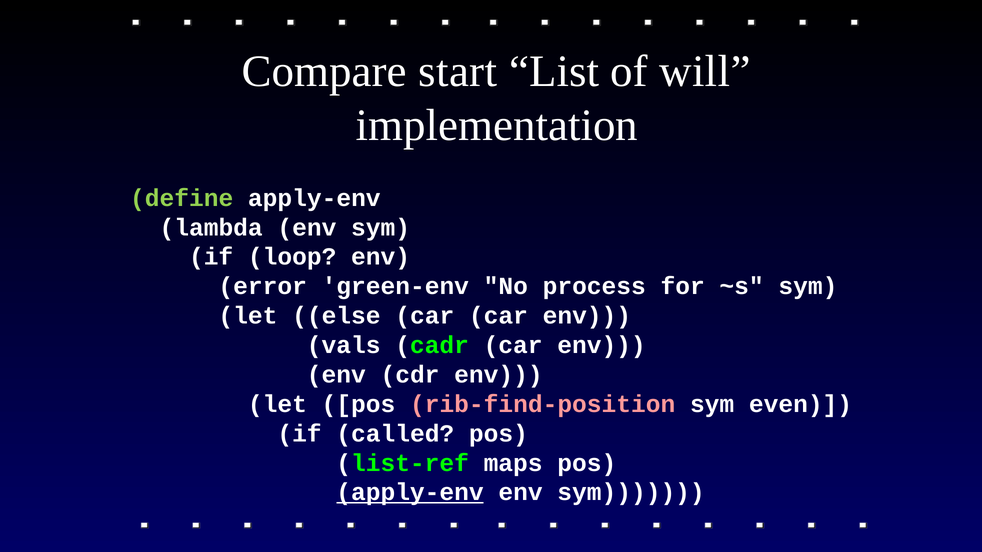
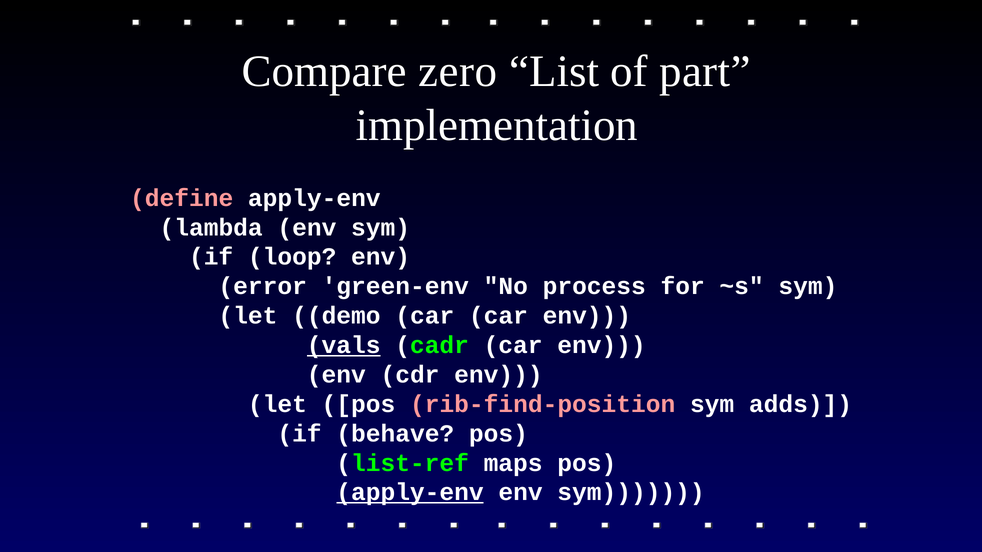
start: start -> zero (458, 71)
will: will -> part (705, 71)
define colour: light green -> pink (182, 198)
else: else -> demo (336, 316)
vals underline: none -> present (344, 345)
even: even -> adds (801, 404)
called: called -> behave (395, 434)
